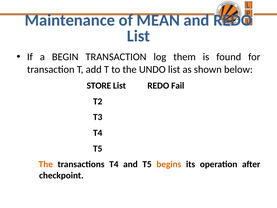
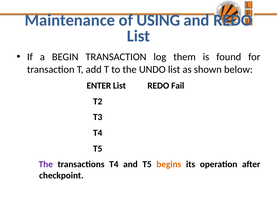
MEAN: MEAN -> USING (158, 20)
STORE: STORE -> ENTER (99, 86)
The colour: orange -> purple (46, 164)
